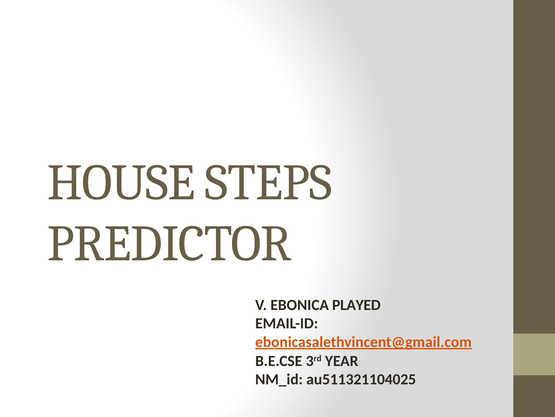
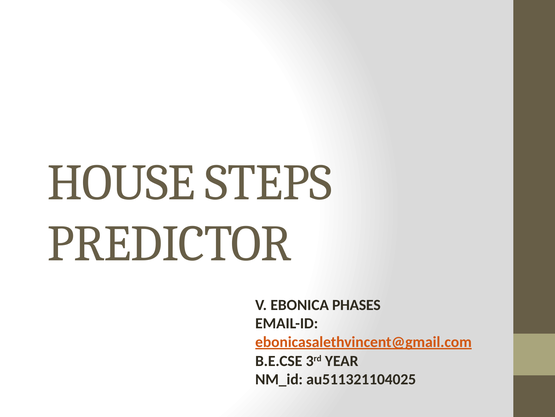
PLAYED: PLAYED -> PHASES (356, 304)
